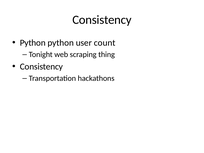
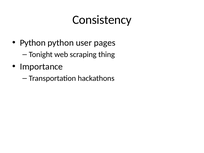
count: count -> pages (105, 43)
Consistency: Consistency -> Importance (41, 67)
